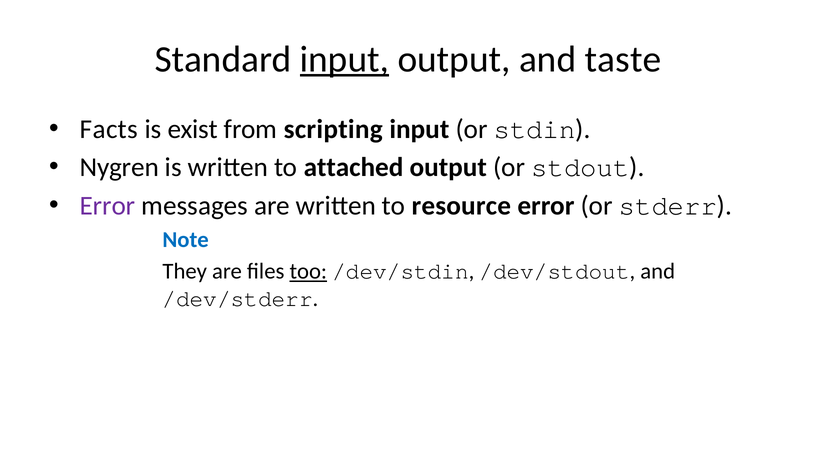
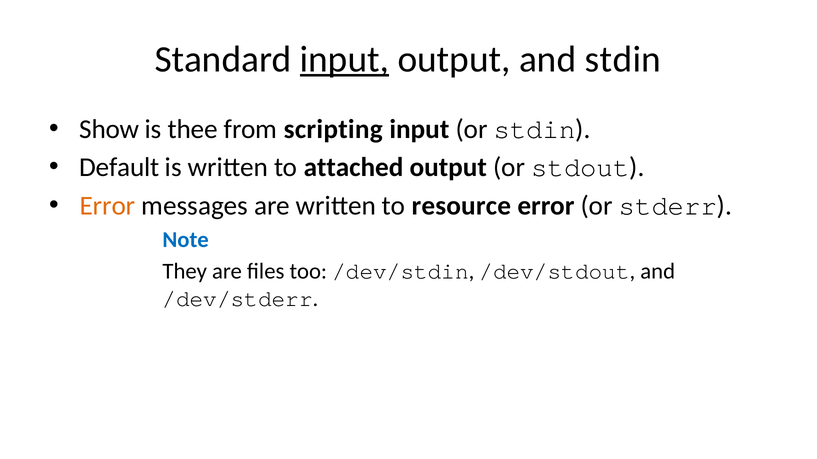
and taste: taste -> stdin (623, 59)
Facts: Facts -> Show (109, 130)
exist: exist -> thee (193, 130)
Nygren: Nygren -> Default (119, 168)
Error colour: purple -> orange (108, 206)
too underline: present -> none (308, 272)
